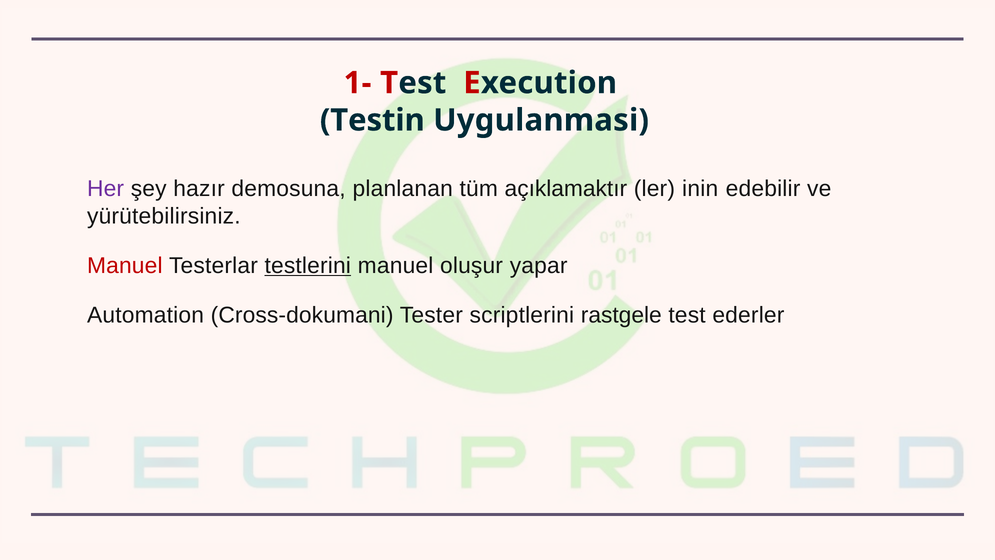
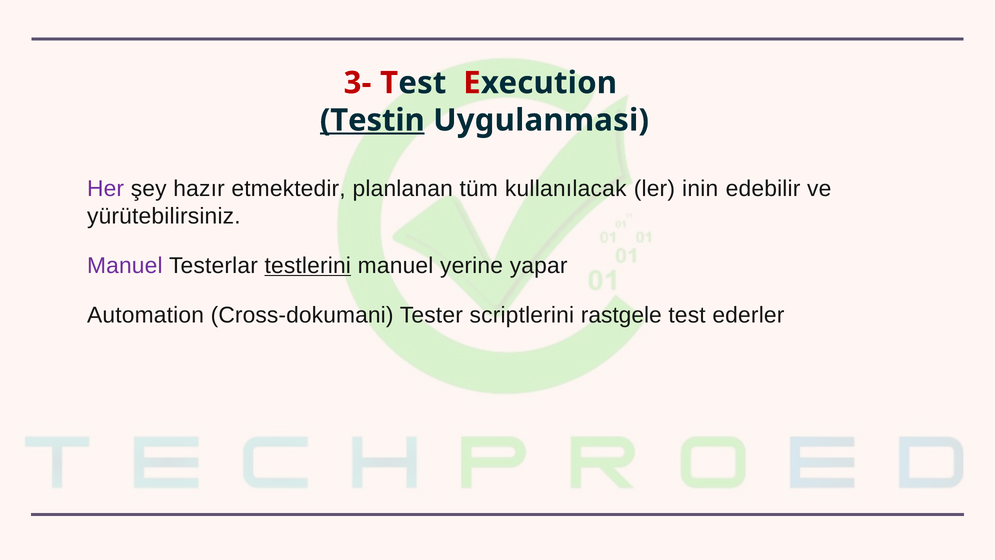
1-: 1- -> 3- (358, 83)
Testin underline: none -> present (372, 120)
demosuna: demosuna -> etmektedir (289, 189)
açıklamaktır: açıklamaktır -> kullanılacak (566, 189)
Manuel colour: red -> purple (125, 266)
oluşur: oluşur -> yerine (472, 266)
